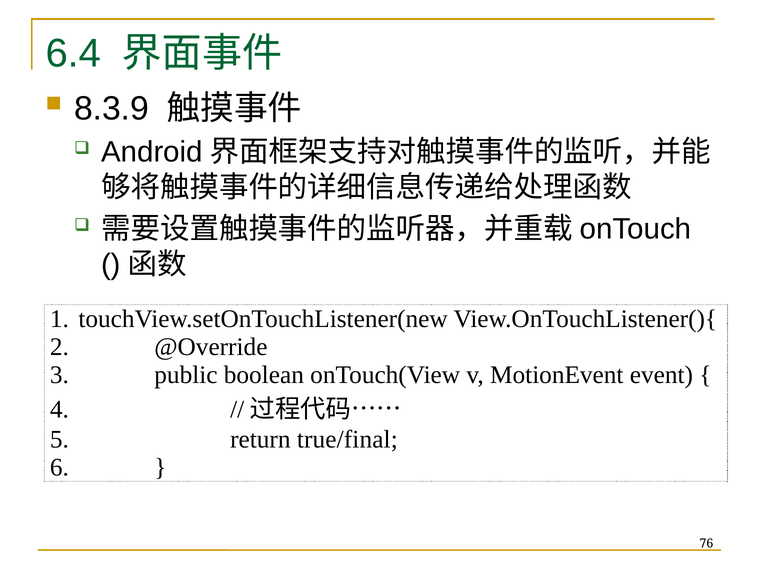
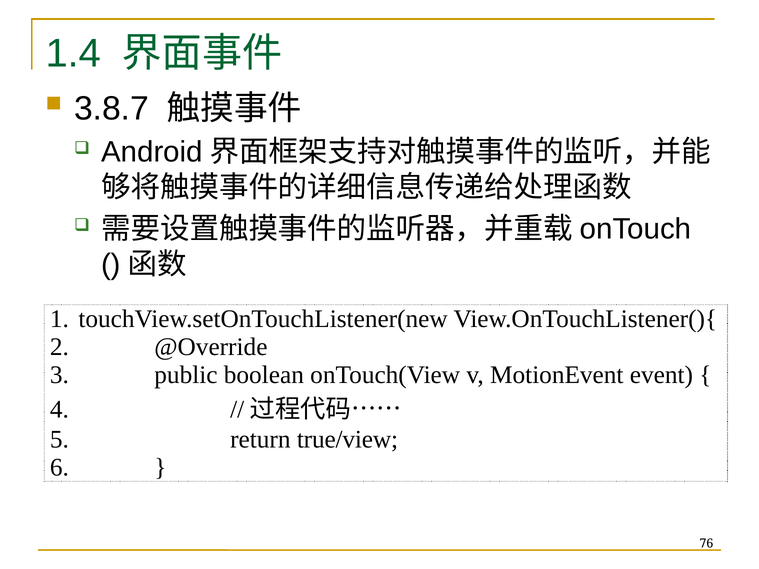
6.4: 6.4 -> 1.4 (73, 54)
8.3.9: 8.3.9 -> 3.8.7 (112, 109)
true/final: true/final -> true/view (347, 440)
